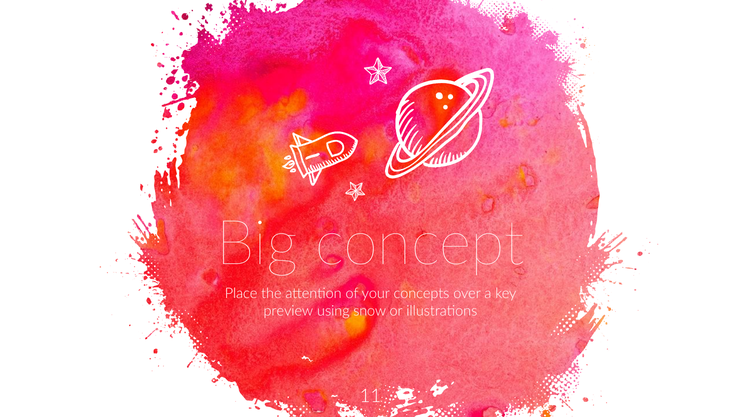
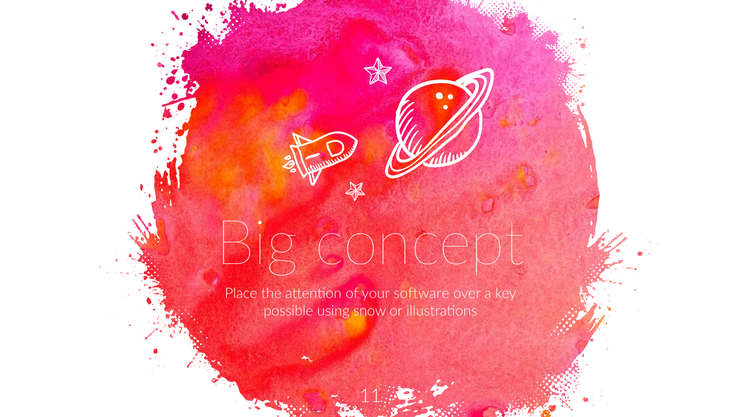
concepts: concepts -> software (421, 294)
preview: preview -> possible (288, 311)
